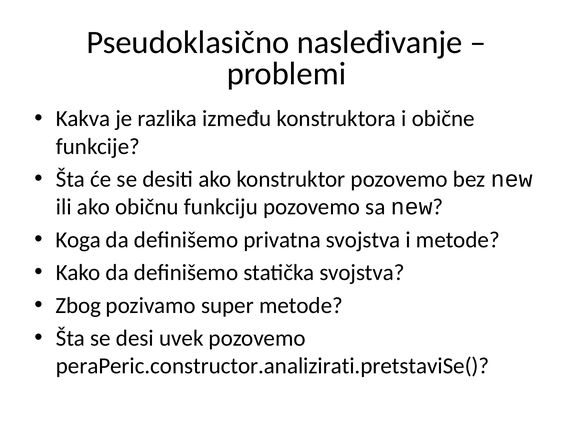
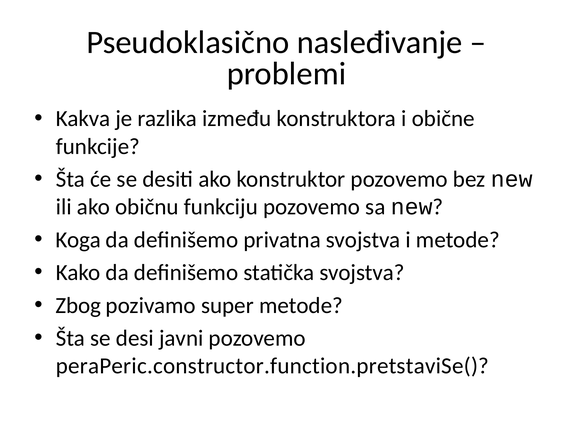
uvek: uvek -> javni (181, 338)
peraPeric.constructor.analizirati.pretstaviSe(: peraPeric.constructor.analizirati.pretstaviSe( -> peraPeric.constructor.function.pretstaviSe( (272, 366)
